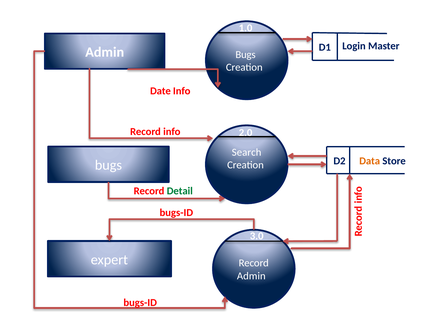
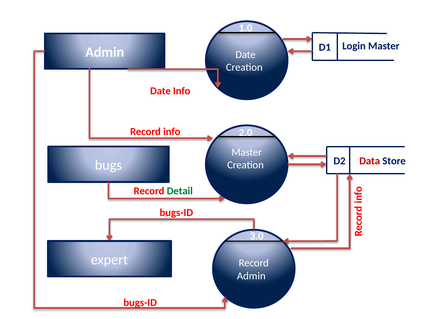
Bugs: Bugs -> Date (246, 55)
Search: Search -> Master (247, 153)
Data colour: orange -> red (370, 161)
